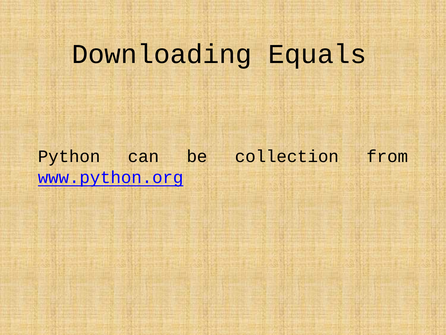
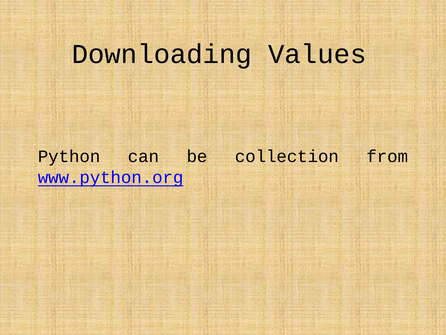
Equals: Equals -> Values (317, 54)
